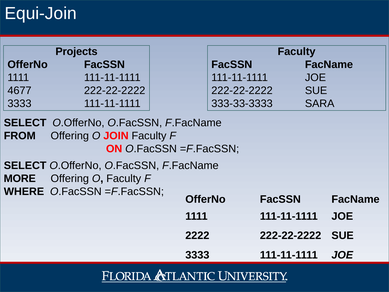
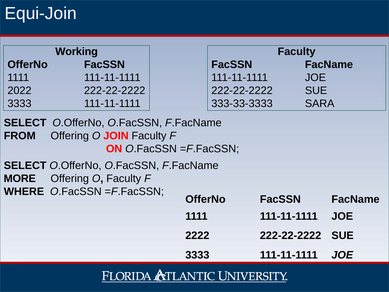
Projects: Projects -> Working (77, 52)
4677: 4677 -> 2022 (19, 91)
